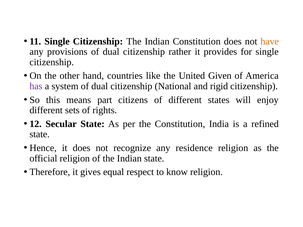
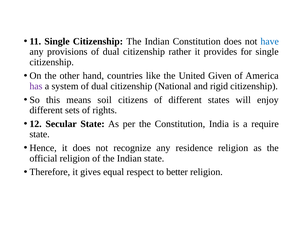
have colour: orange -> blue (270, 41)
part: part -> soil (105, 100)
refined: refined -> require (265, 124)
know: know -> better (177, 172)
